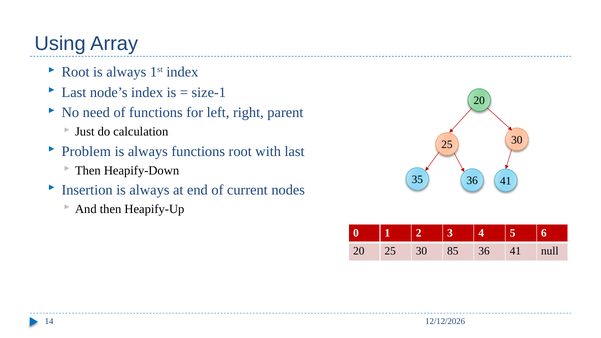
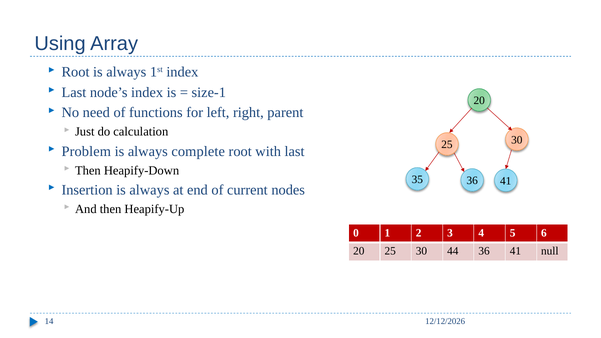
always functions: functions -> complete (198, 151)
85: 85 -> 44 (453, 251)
